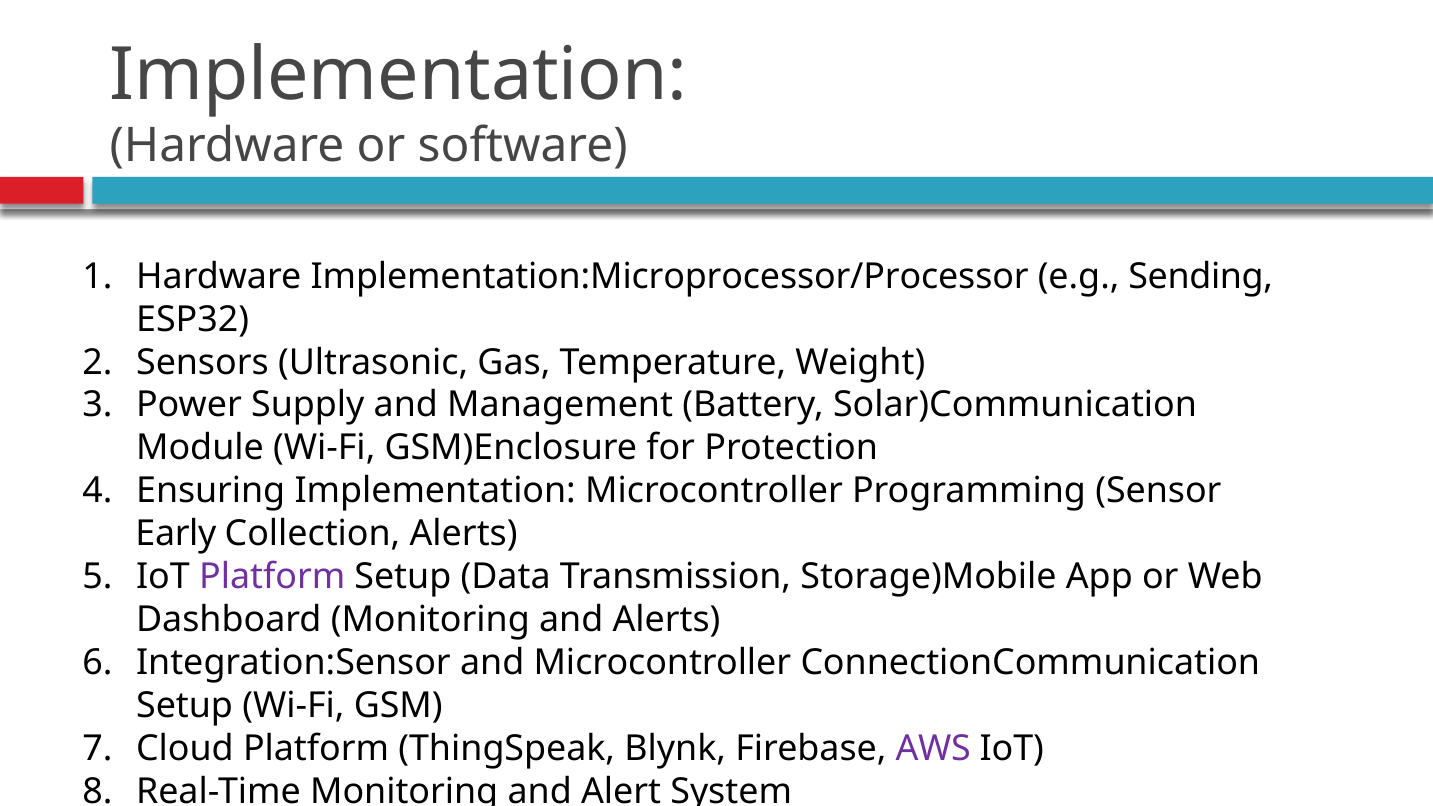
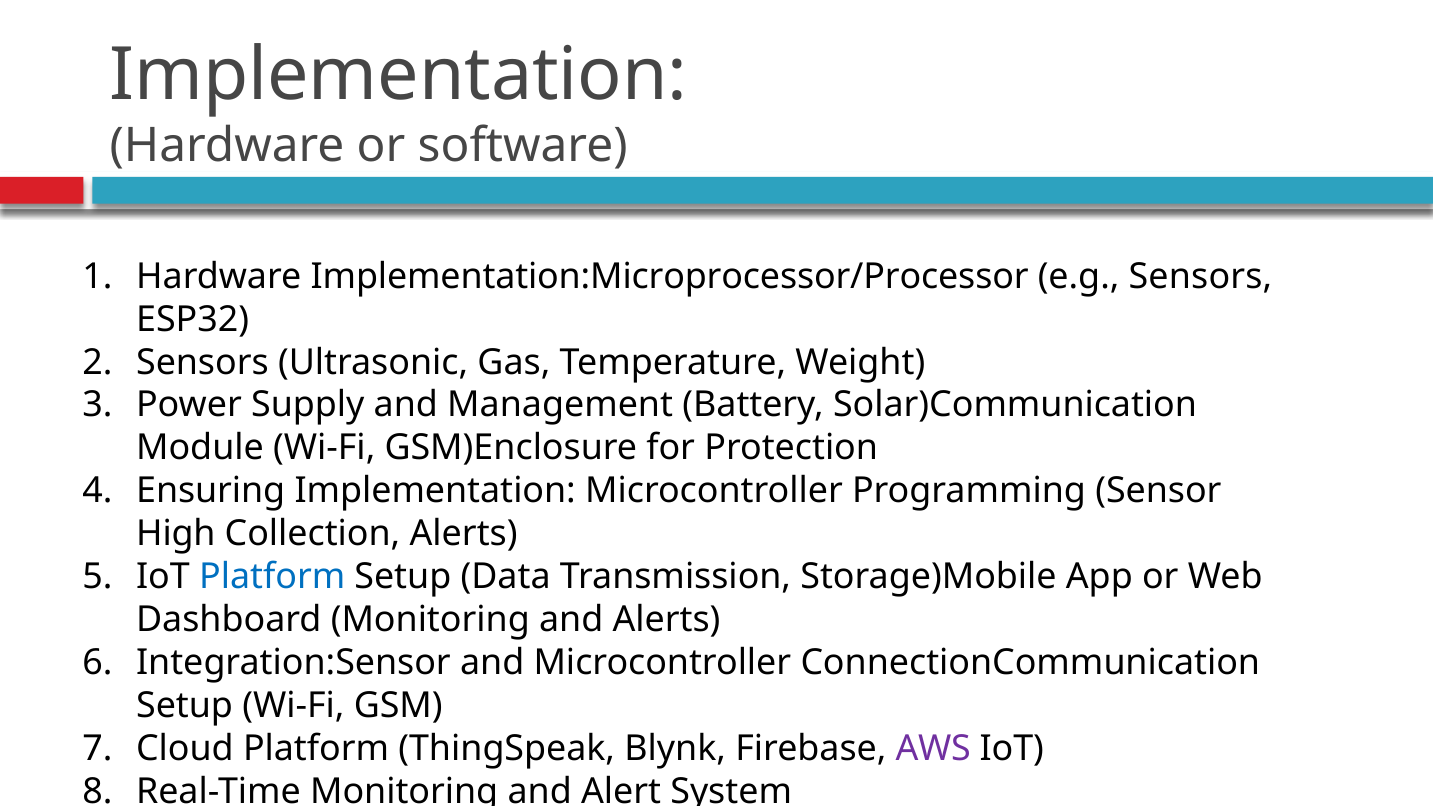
e.g Sending: Sending -> Sensors (1200, 276)
Early: Early -> High (176, 534)
Platform colour: purple -> blue (272, 577)
